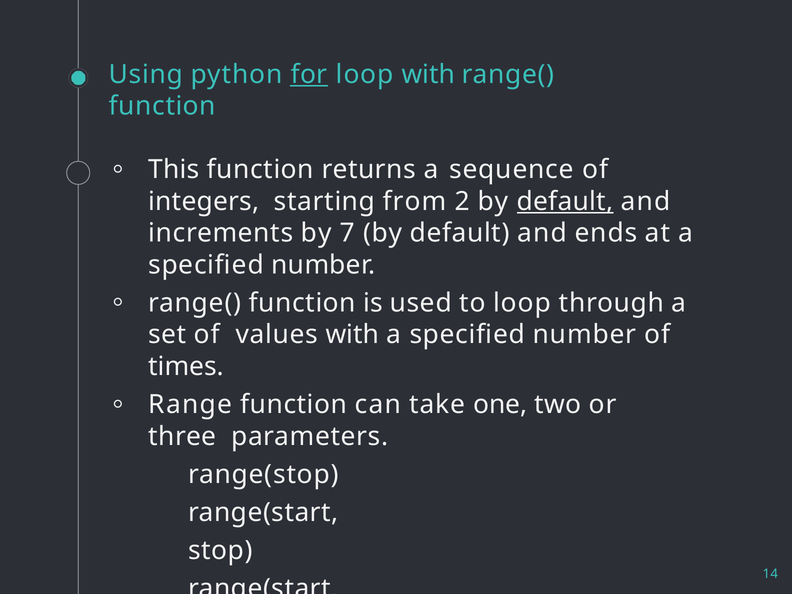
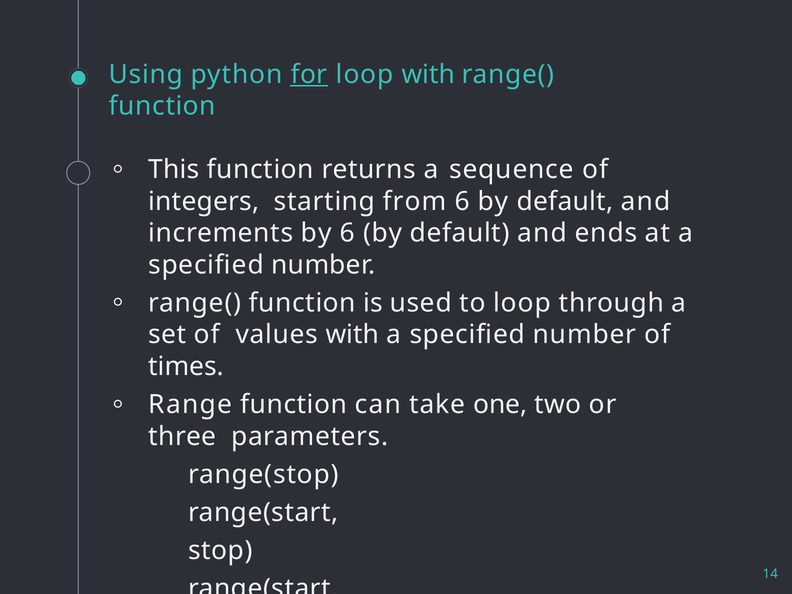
from 2: 2 -> 6 (462, 201)
default underline: present -> none (565, 201)
by 7: 7 -> 6 (348, 233)
